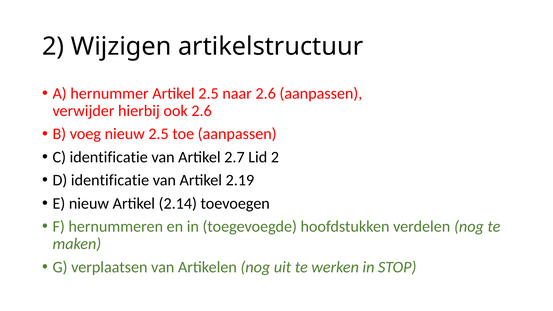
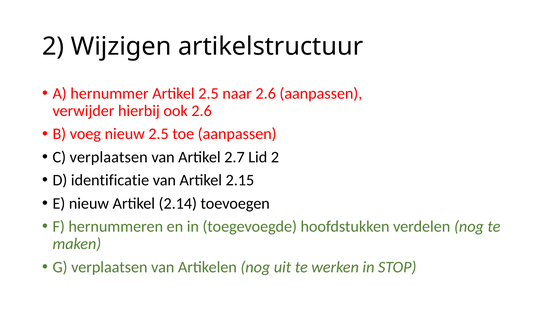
C identificatie: identificatie -> verplaatsen (109, 157)
2.19: 2.19 -> 2.15 (240, 180)
